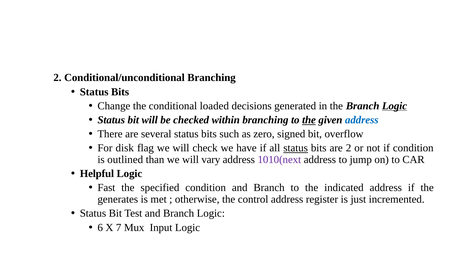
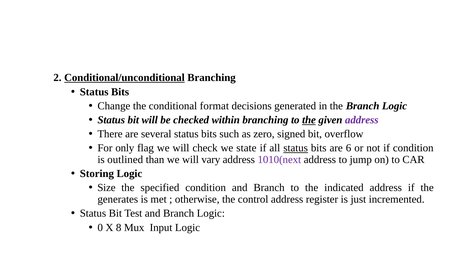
Conditional/unconditional underline: none -> present (124, 78)
loaded: loaded -> format (214, 106)
Logic underline: present -> none (395, 106)
address colour: blue -> purple (362, 120)
disk: disk -> only (125, 148)
have: have -> state (246, 148)
are 2: 2 -> 6 (349, 148)
Helpful: Helpful -> Storing (97, 174)
Fast: Fast -> Size (106, 188)
6: 6 -> 0 (100, 228)
7: 7 -> 8 (119, 228)
